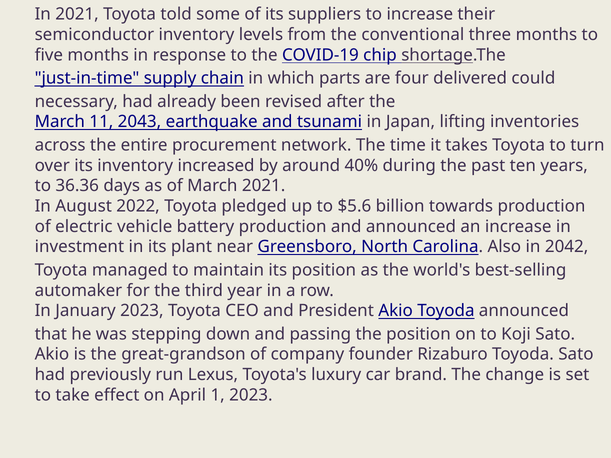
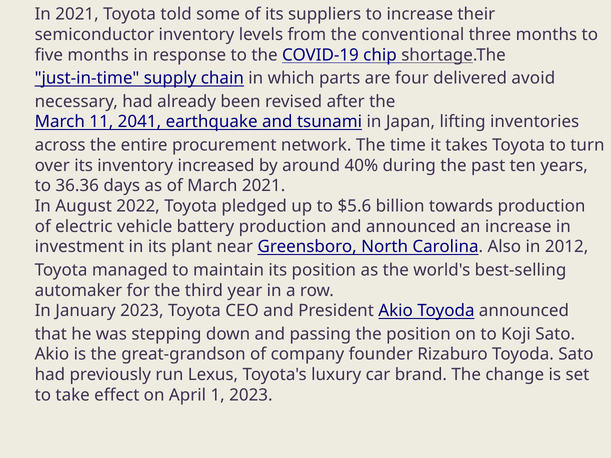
could: could -> avoid (533, 78)
2043: 2043 -> 2041 (139, 122)
2042: 2042 -> 2012 (567, 247)
